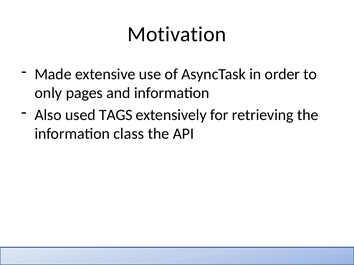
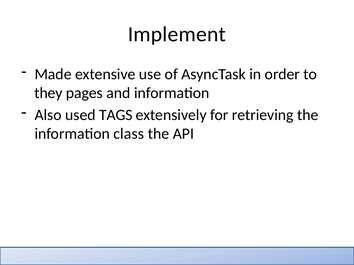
Motivation: Motivation -> Implement (177, 34)
only: only -> they (48, 93)
